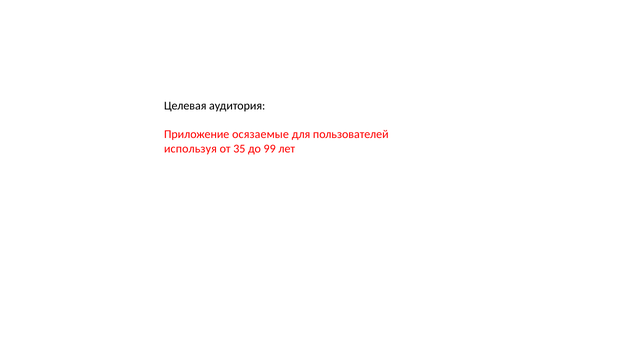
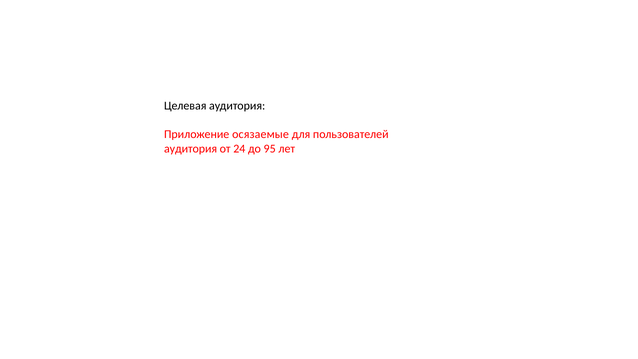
используя: используя -> аудитория (191, 149)
35: 35 -> 24 (239, 149)
99: 99 -> 95 (270, 149)
